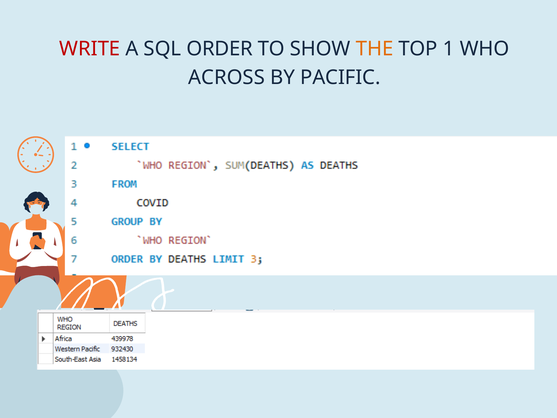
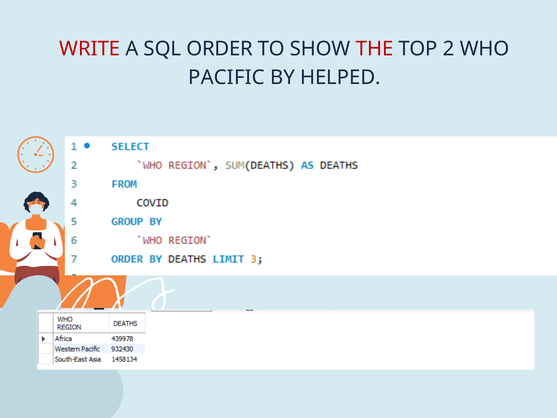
THE colour: orange -> red (375, 49)
1: 1 -> 2 (449, 49)
ACROSS: ACROSS -> PACIFIC (226, 77)
PACIFIC: PACIFIC -> HELPED (340, 77)
